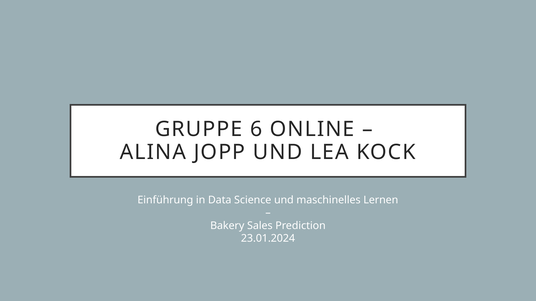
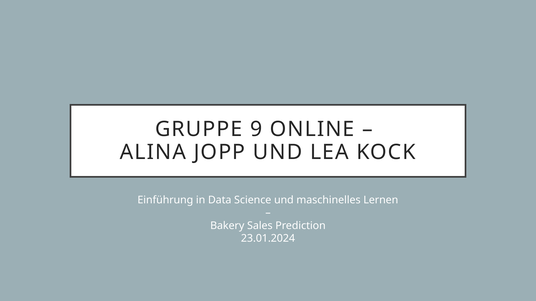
6: 6 -> 9 (256, 130)
